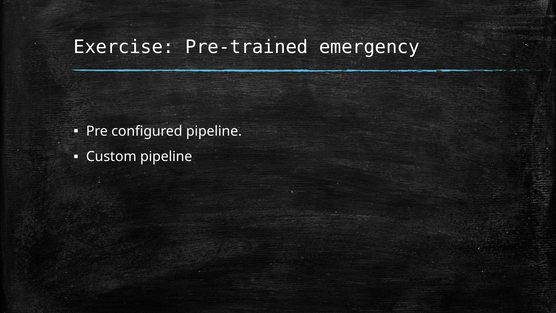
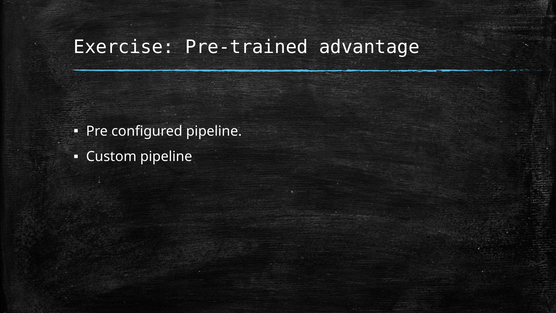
emergency: emergency -> advantage (369, 47)
